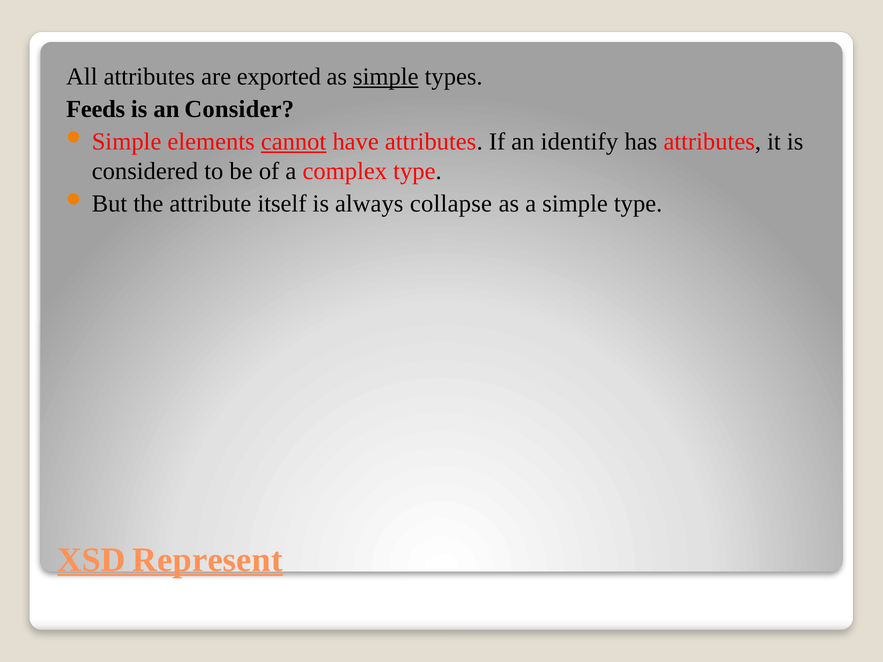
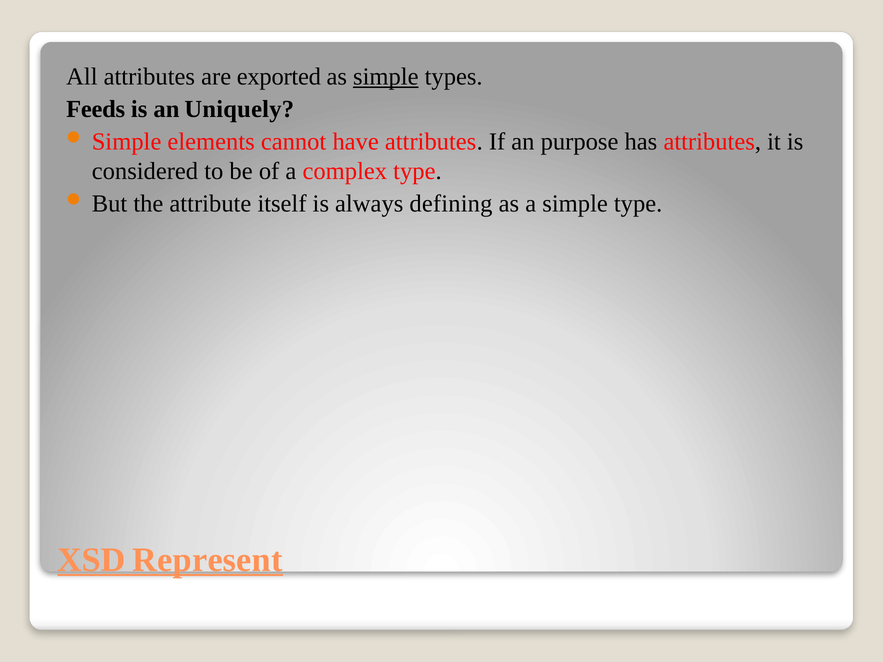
Consider: Consider -> Uniquely (239, 109)
cannot underline: present -> none (294, 142)
identify: identify -> purpose (580, 142)
collapse: collapse -> defining (451, 204)
